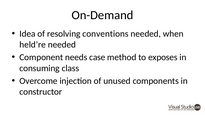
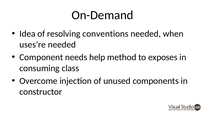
held’re: held’re -> uses’re (33, 45)
case: case -> help (97, 57)
